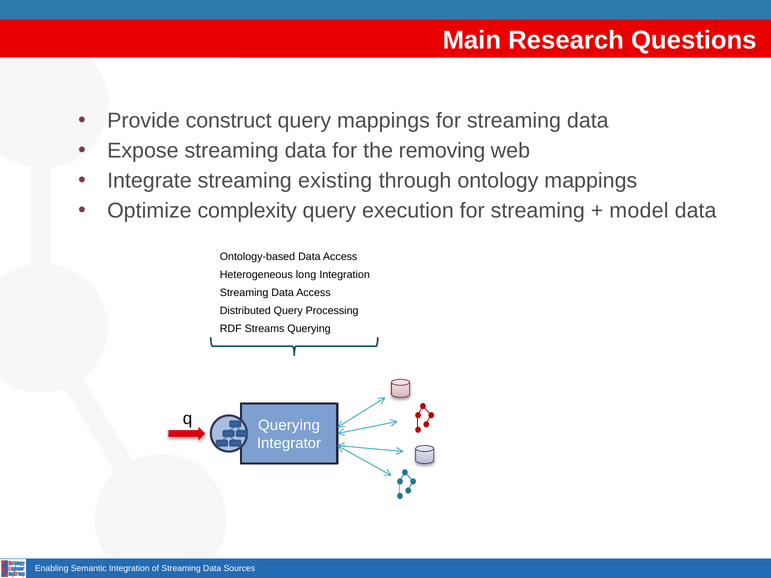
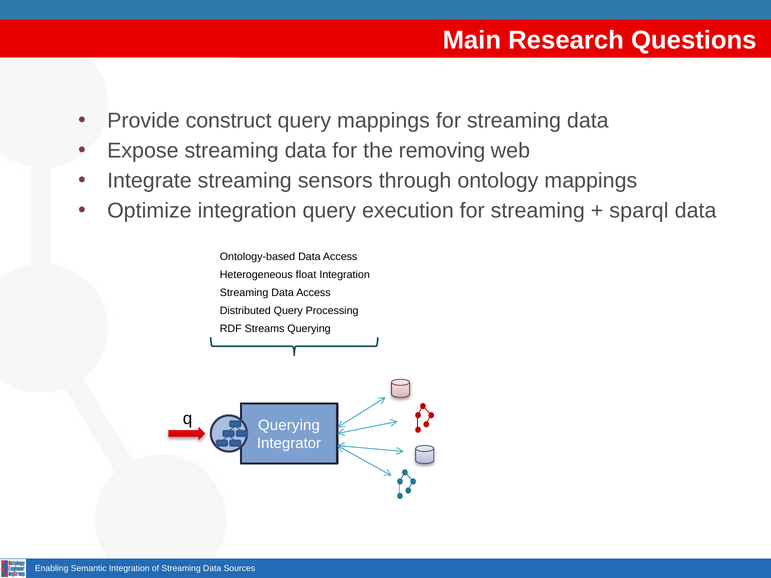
existing: existing -> sensors (335, 181)
Optimize complexity: complexity -> integration (247, 211)
model: model -> sparql (639, 211)
long: long -> float (306, 275)
